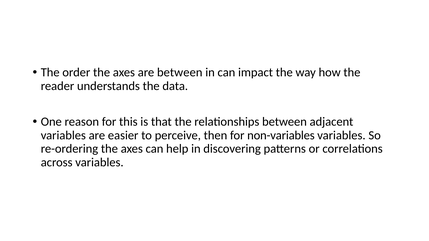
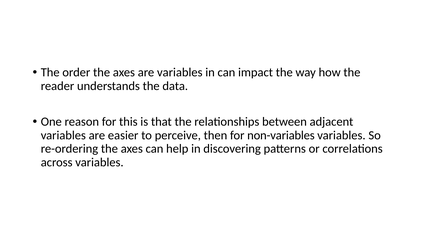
are between: between -> variables (180, 73)
